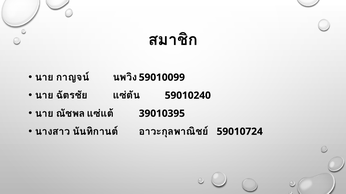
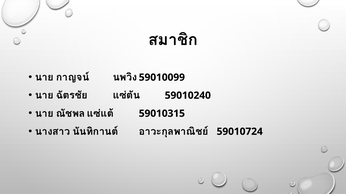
39010395: 39010395 -> 59010315 (162, 114)
